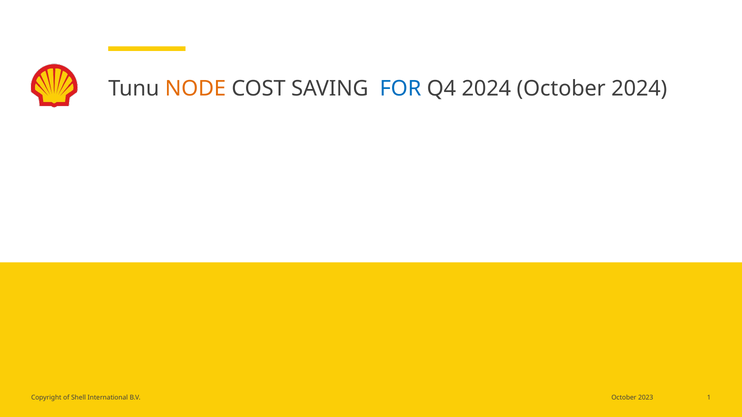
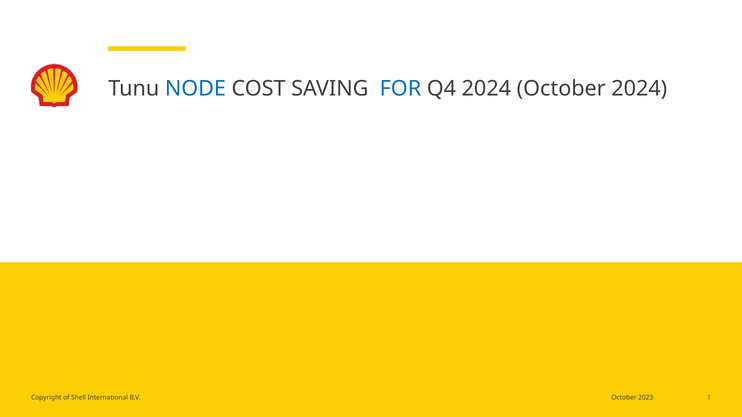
NODE colour: orange -> blue (195, 89)
